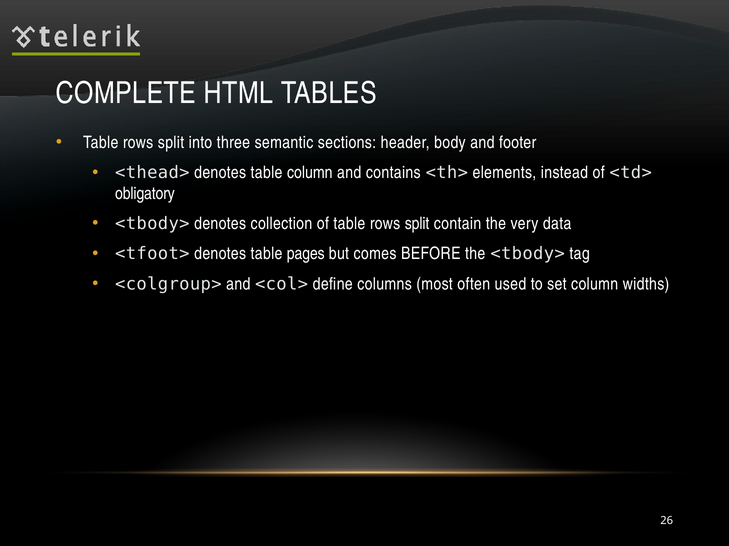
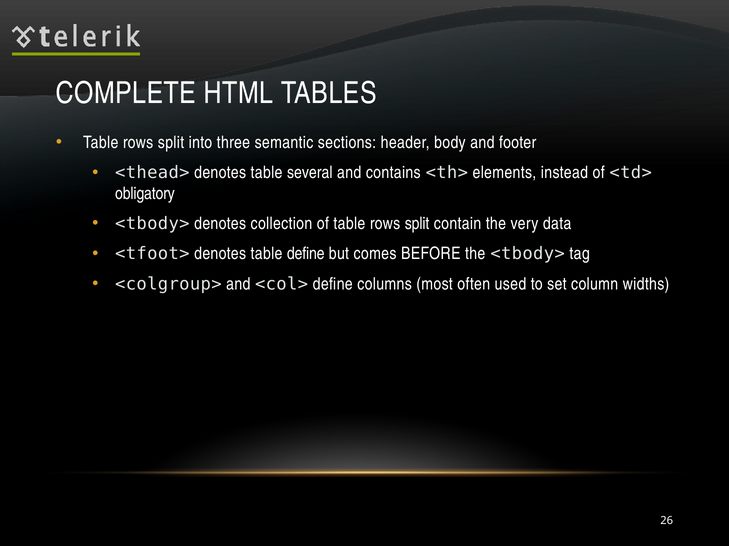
table column: column -> several (310, 173)
table pages: pages -> define (306, 254)
